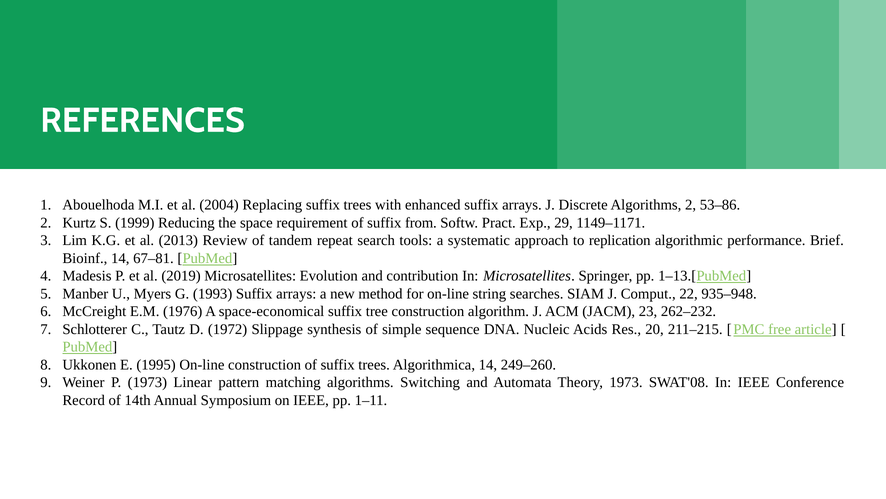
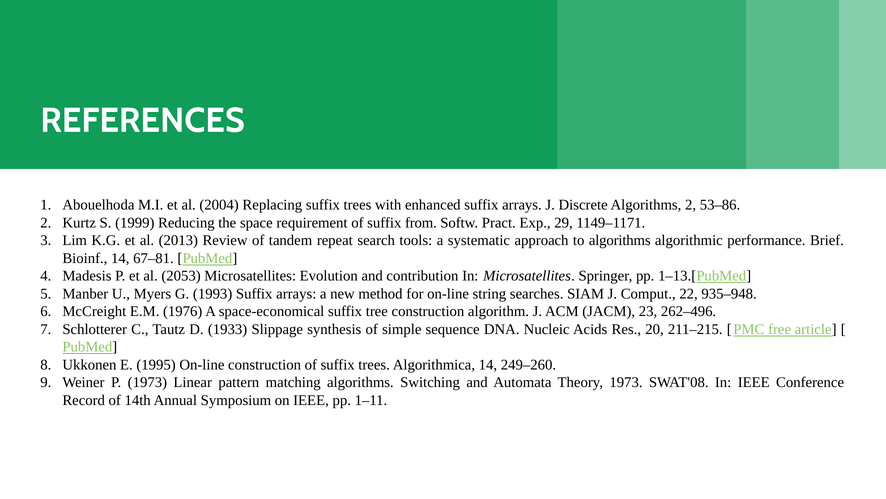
to replication: replication -> algorithms (620, 240)
2019: 2019 -> 2053 (181, 276)
262–232: 262–232 -> 262–496 (689, 311)
1972: 1972 -> 1933 (228, 329)
